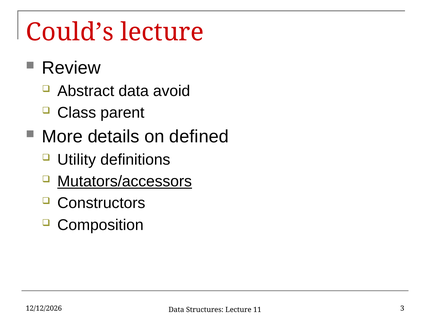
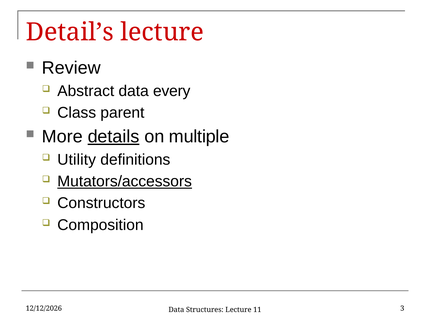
Could’s: Could’s -> Detail’s (70, 32)
avoid: avoid -> every (172, 91)
details underline: none -> present (114, 136)
defined: defined -> multiple (199, 136)
